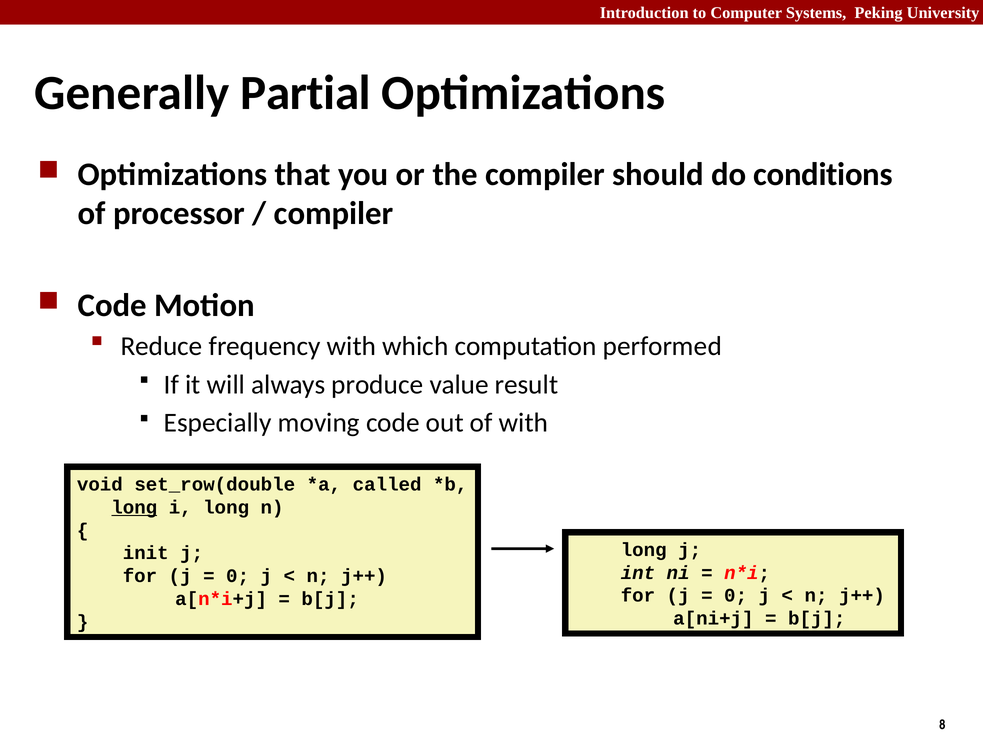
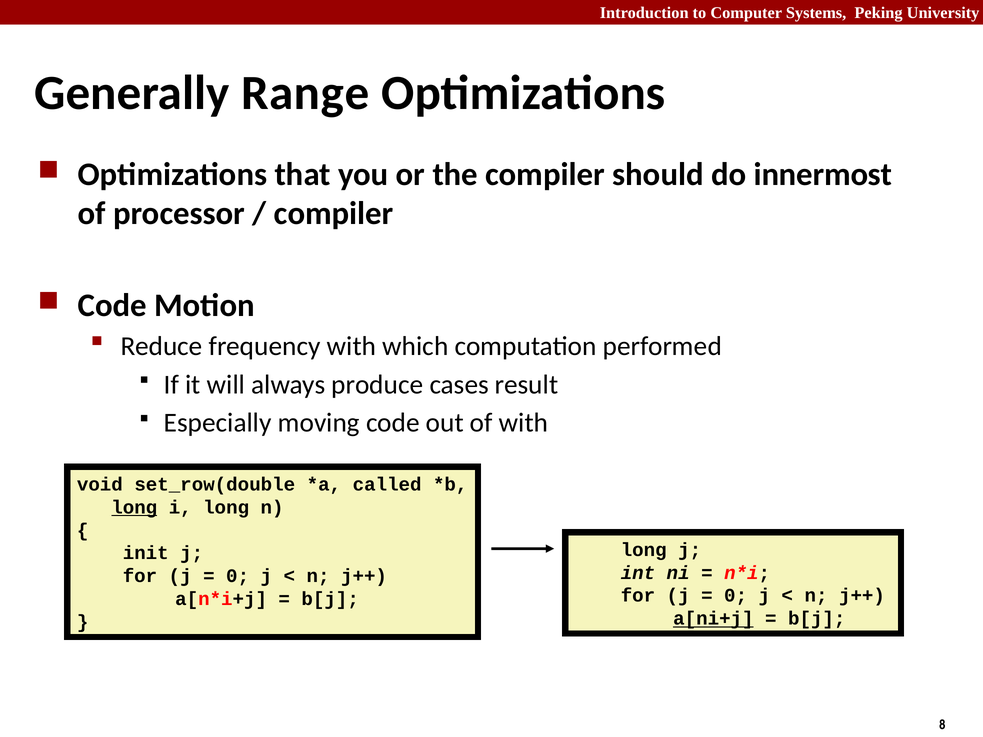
Partial: Partial -> Range (305, 93)
conditions: conditions -> innermost (823, 174)
value: value -> cases (459, 385)
a[ni+j underline: none -> present (713, 619)
